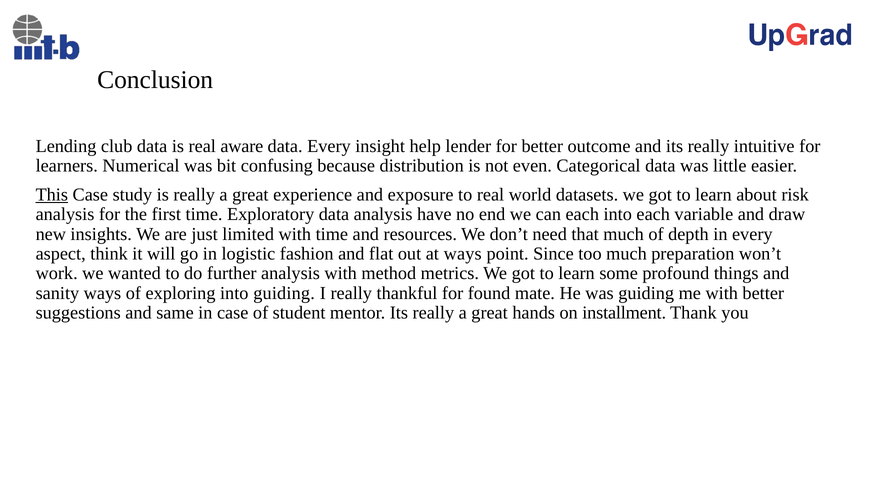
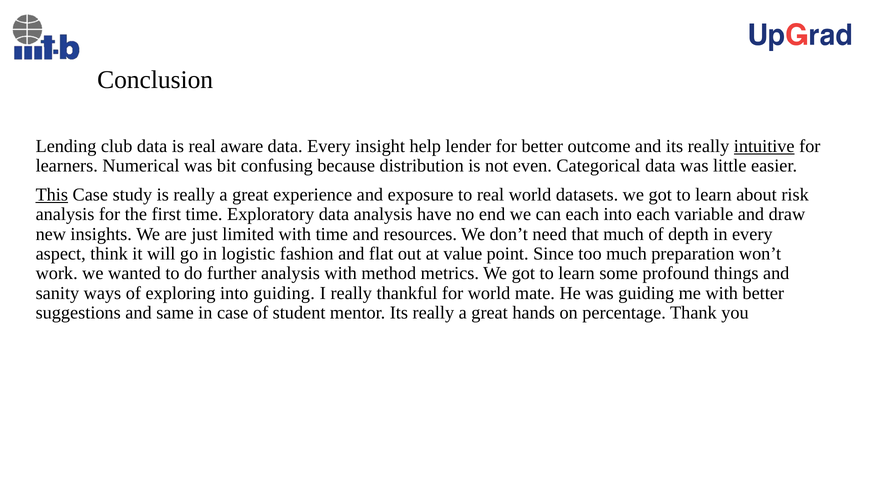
intuitive underline: none -> present (764, 146)
at ways: ways -> value (463, 254)
for found: found -> world (489, 293)
installment: installment -> percentage (624, 313)
